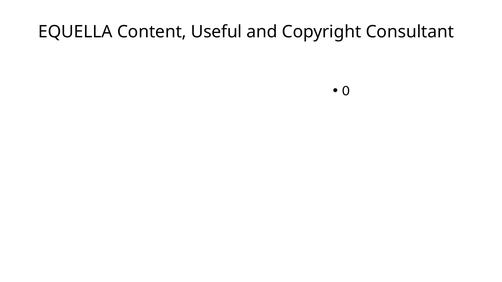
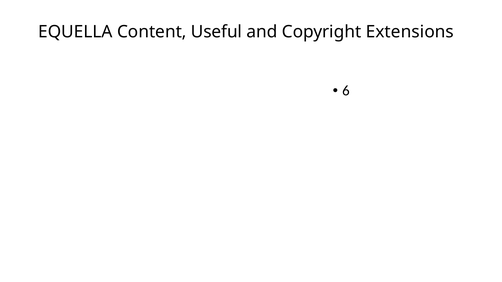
Consultant: Consultant -> Extensions (410, 32)
0: 0 -> 6 (346, 91)
